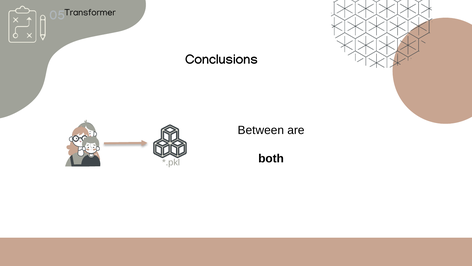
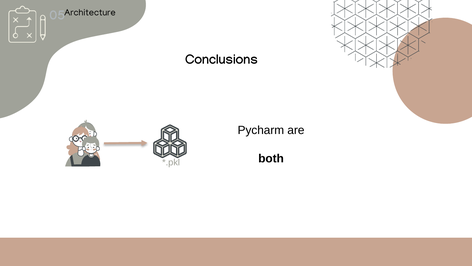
Transformer: Transformer -> Architecture (90, 12)
Between: Between -> Pycharm (261, 130)
